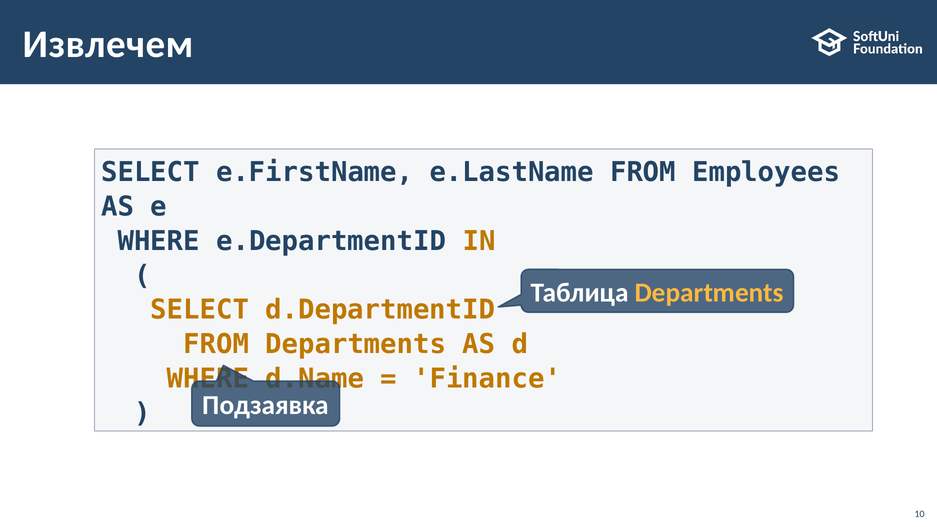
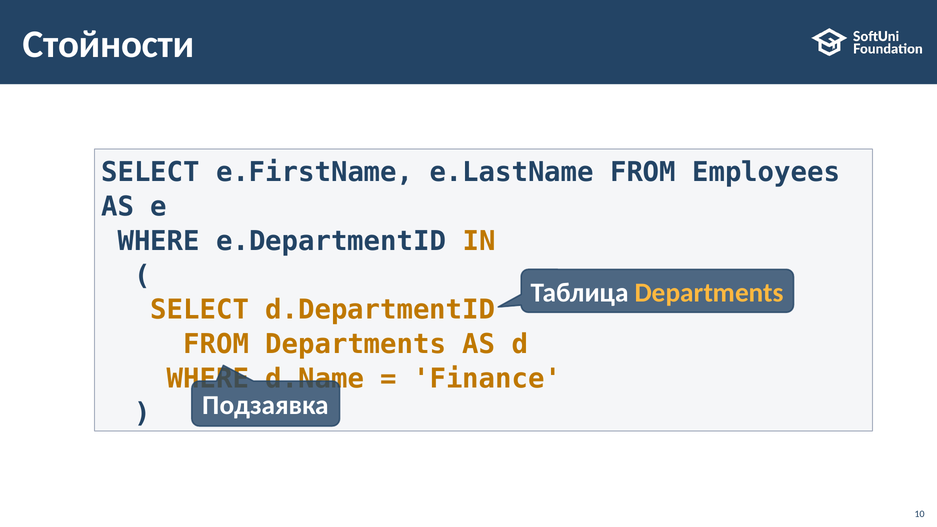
Извлечем: Извлечем -> Стойности (109, 44)
